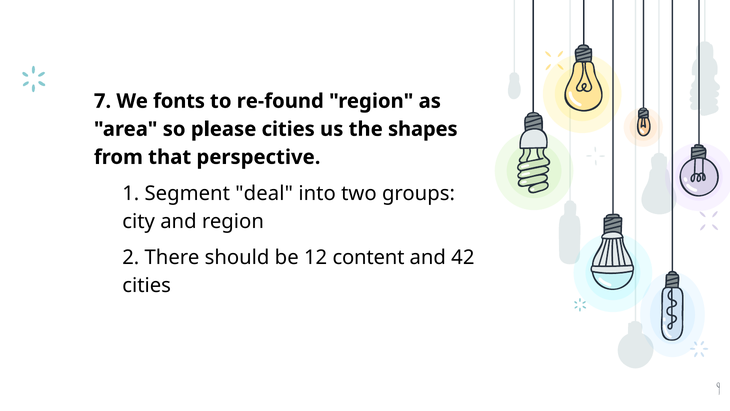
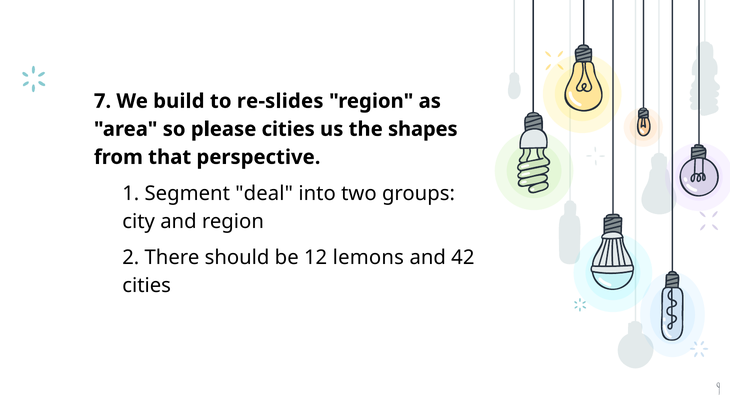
fonts: fonts -> build (179, 101)
re-found: re-found -> re-slides (280, 101)
content: content -> lemons (368, 257)
